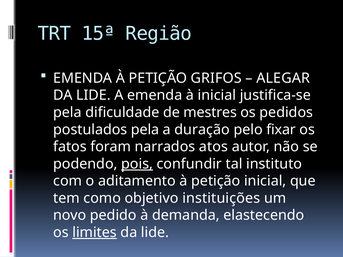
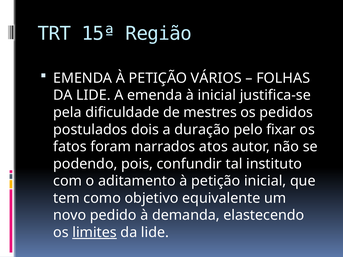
GRIFOS: GRIFOS -> VÁRIOS (216, 78)
ALEGAR: ALEGAR -> FOLHAS (283, 78)
postulados pela: pela -> dois (145, 130)
pois underline: present -> none (137, 164)
instituições: instituições -> equivalente (221, 198)
